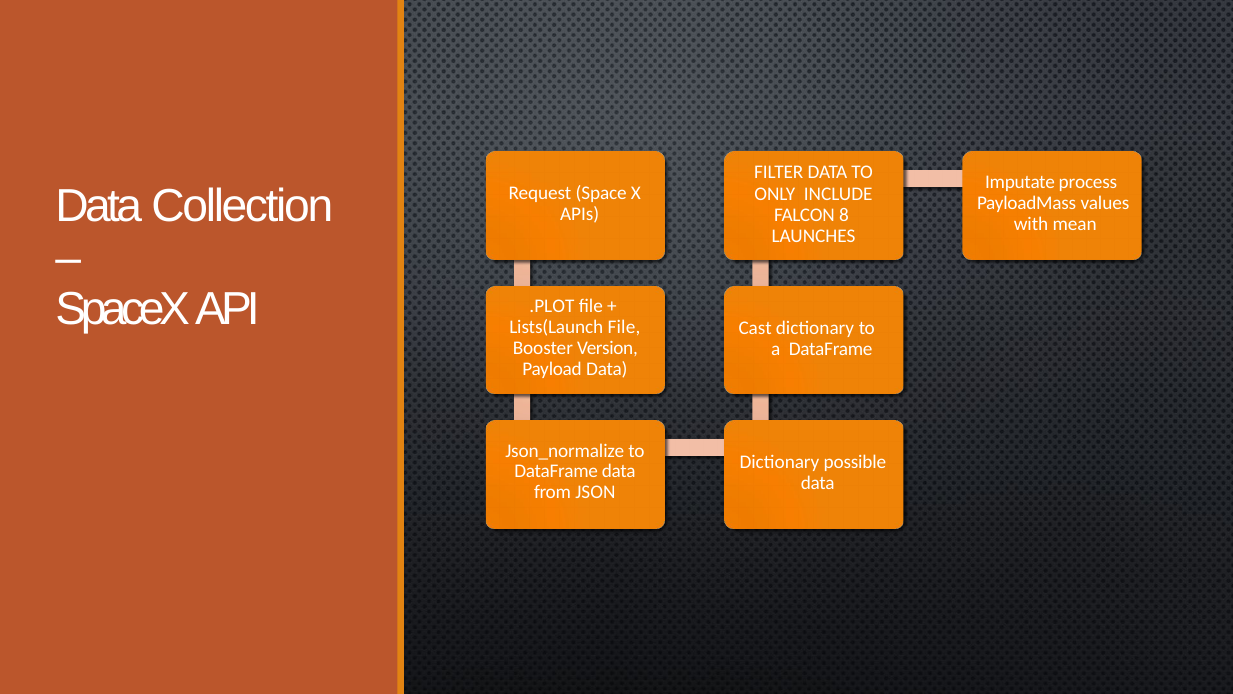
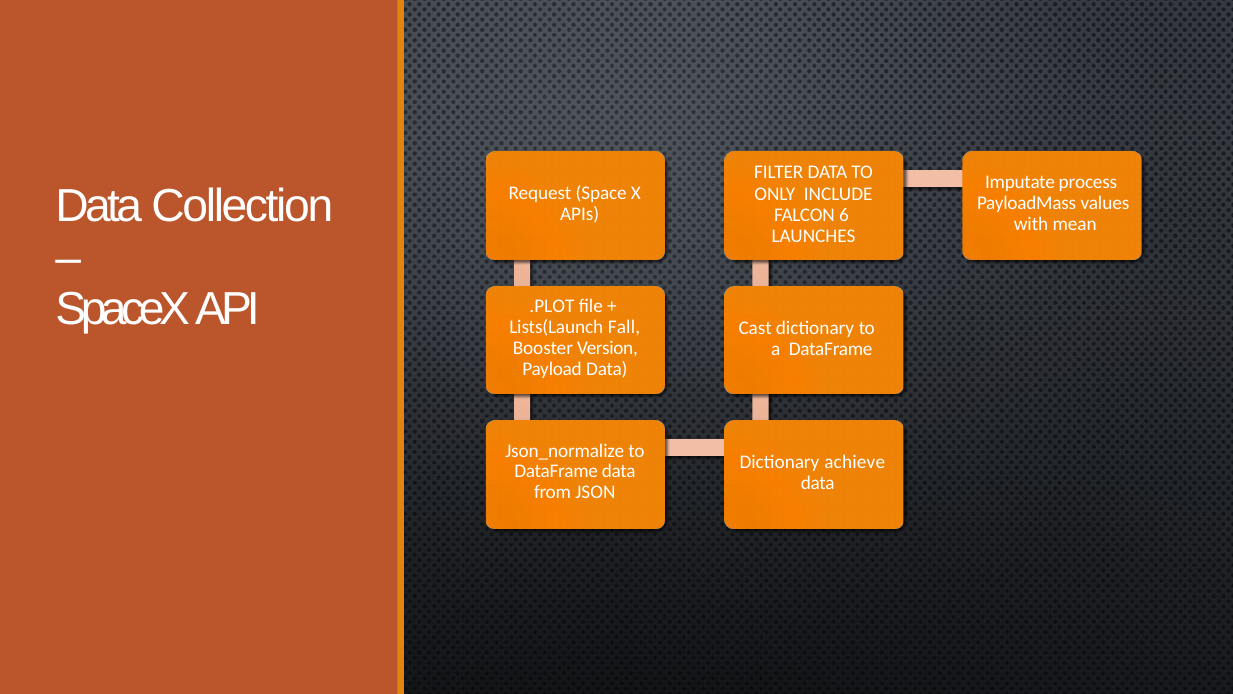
8: 8 -> 6 (844, 215)
Lists(Launch File: File -> Fall (624, 327)
possible: possible -> achieve (855, 462)
